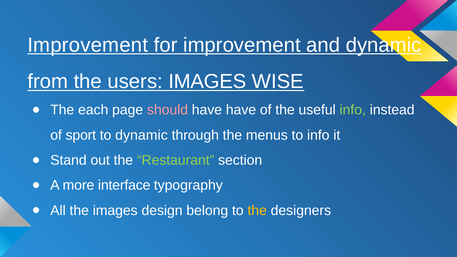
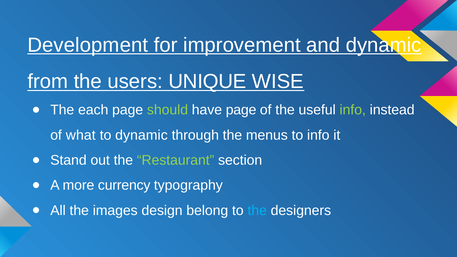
Improvement: Improvement -> Development (88, 45)
users IMAGES: IMAGES -> UNIQUE (207, 82)
should colour: pink -> light green (168, 110)
have have: have -> page (241, 110)
sport: sport -> what (81, 135)
interface: interface -> currency (124, 185)
the colour: yellow -> light blue (257, 211)
